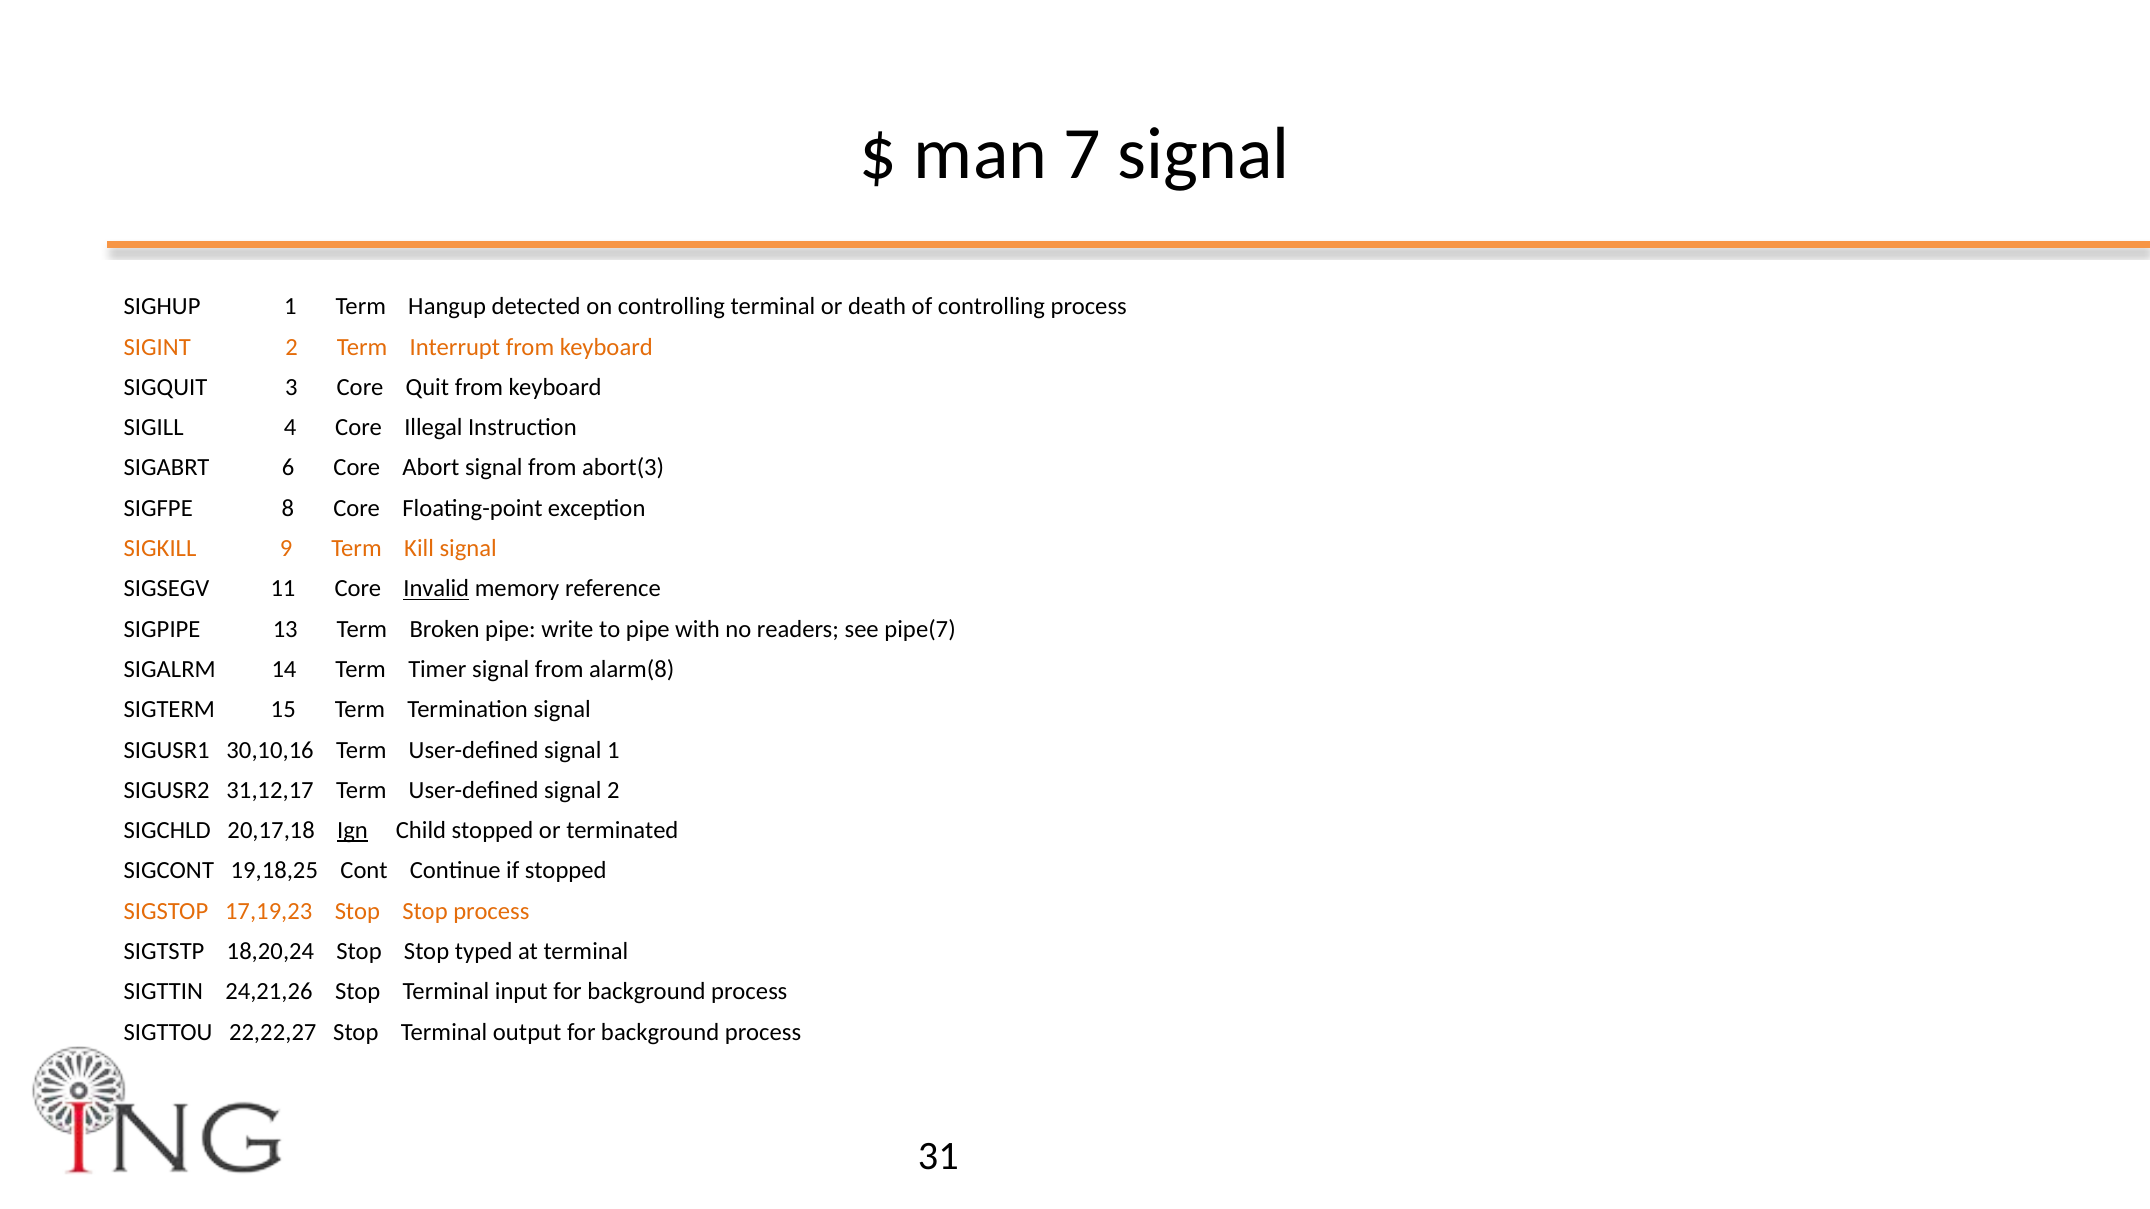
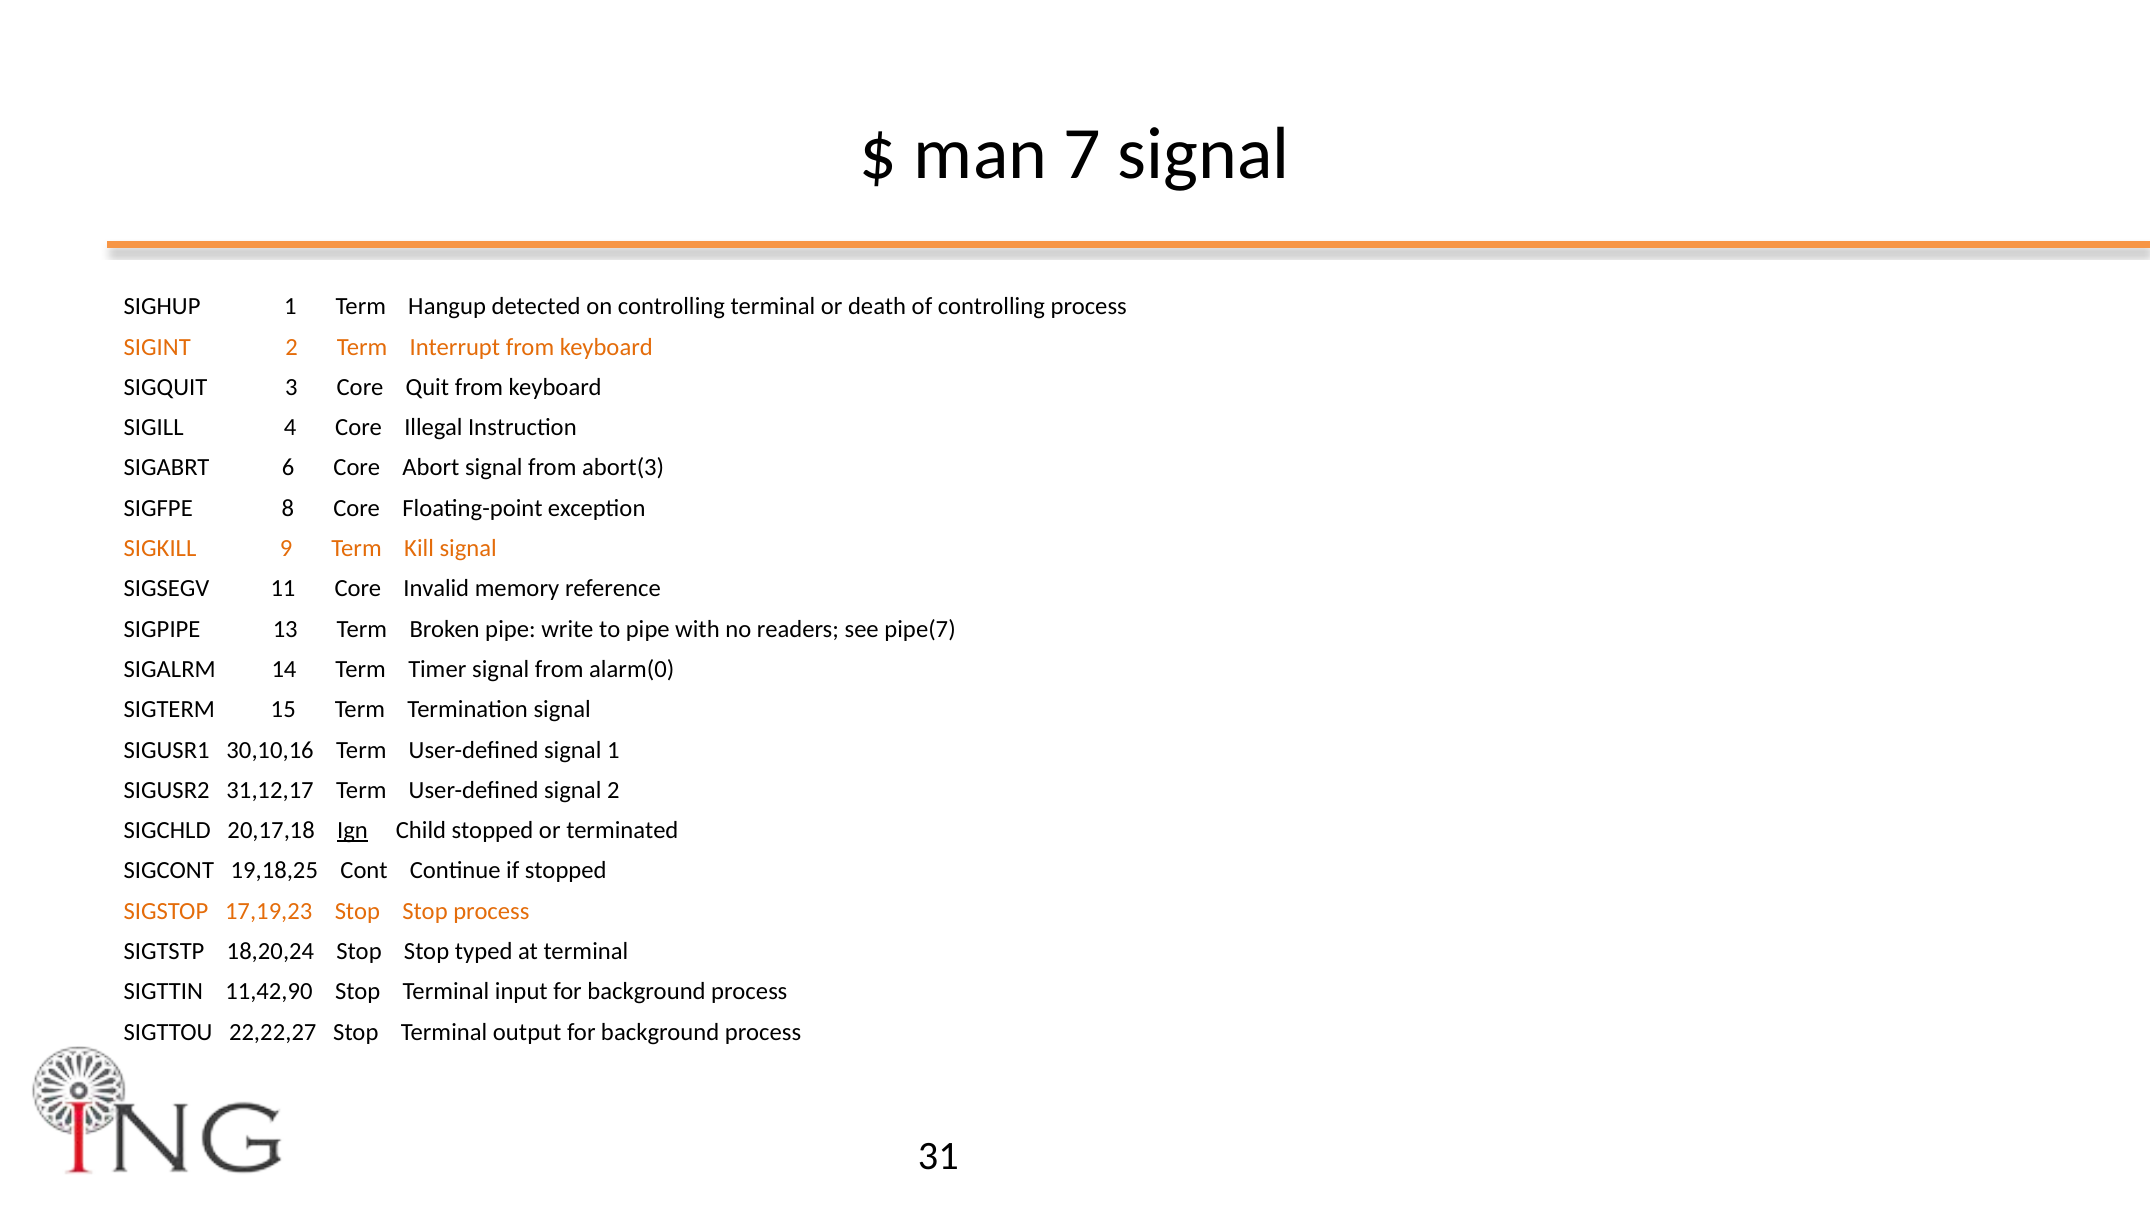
Invalid underline: present -> none (436, 589)
alarm(8: alarm(8 -> alarm(0 (632, 670)
24,21,26: 24,21,26 -> 11,42,90 (269, 992)
